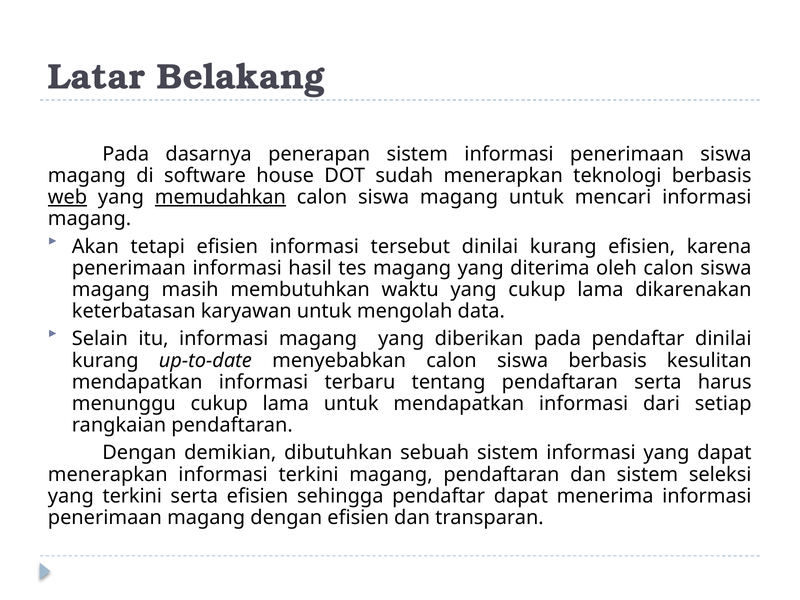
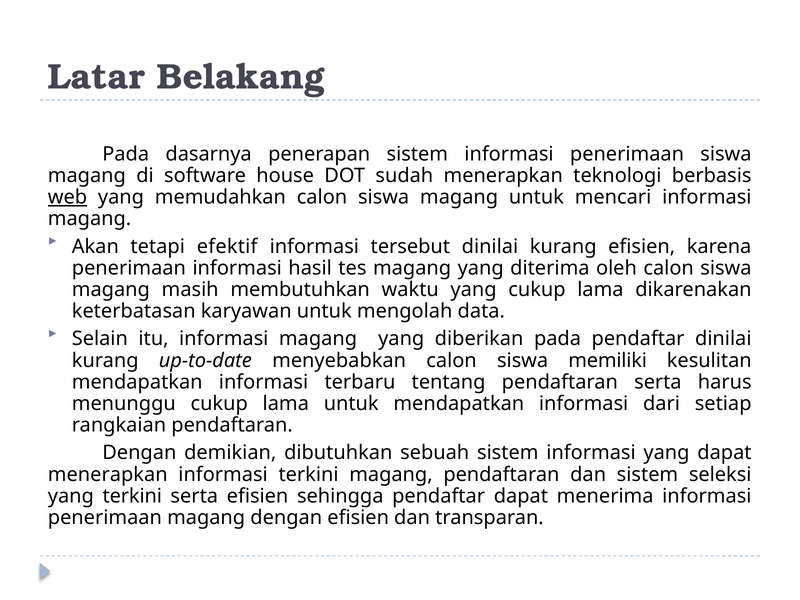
memudahkan underline: present -> none (220, 197)
tetapi efisien: efisien -> efektif (227, 246)
siswa berbasis: berbasis -> memiliki (608, 360)
